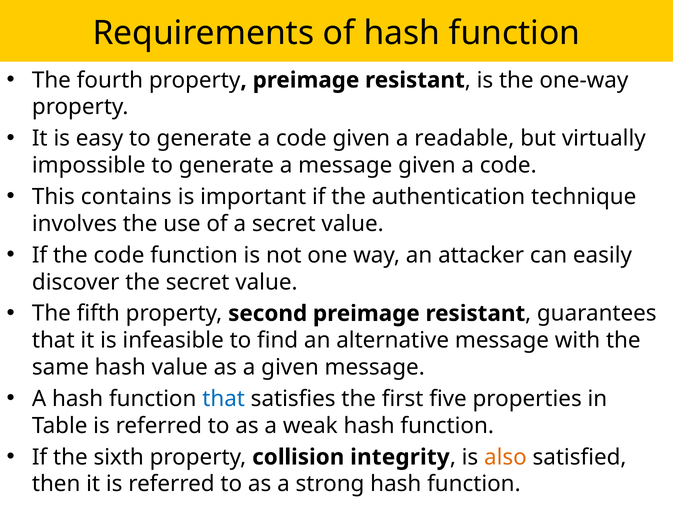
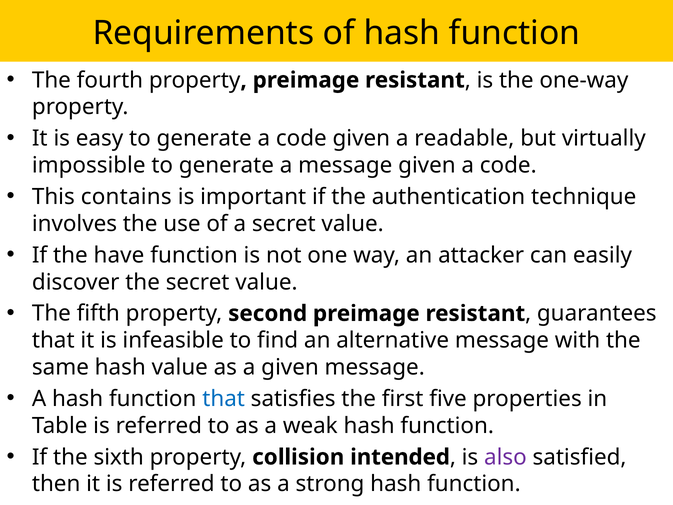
the code: code -> have (119, 255)
integrity: integrity -> intended (400, 457)
also colour: orange -> purple (505, 457)
